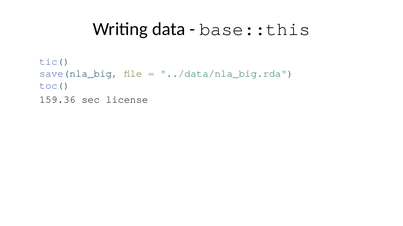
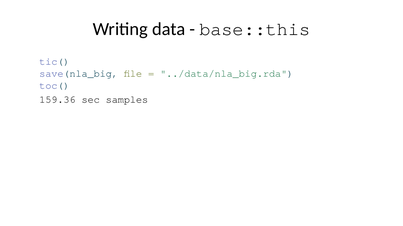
license: license -> samples (127, 100)
